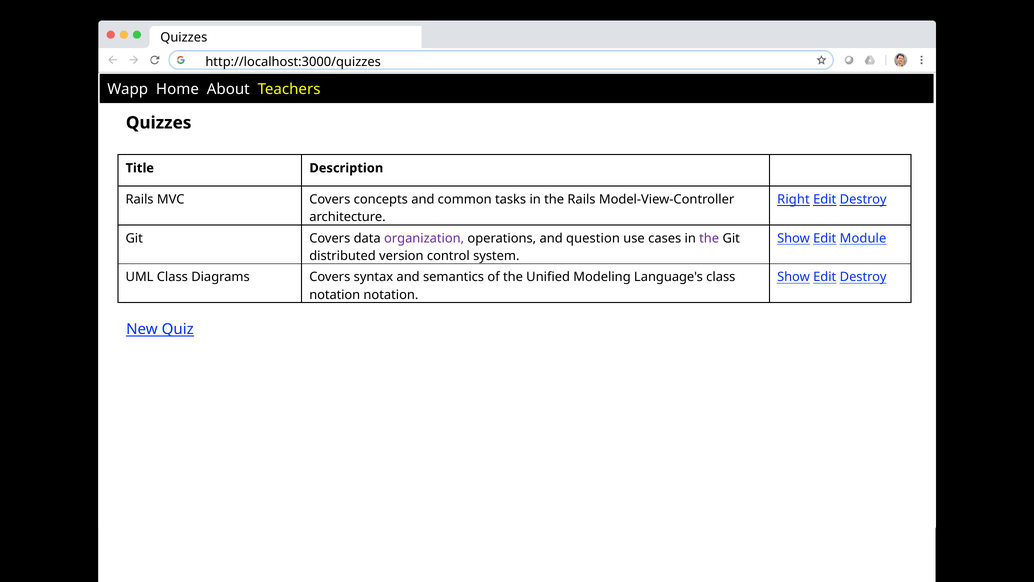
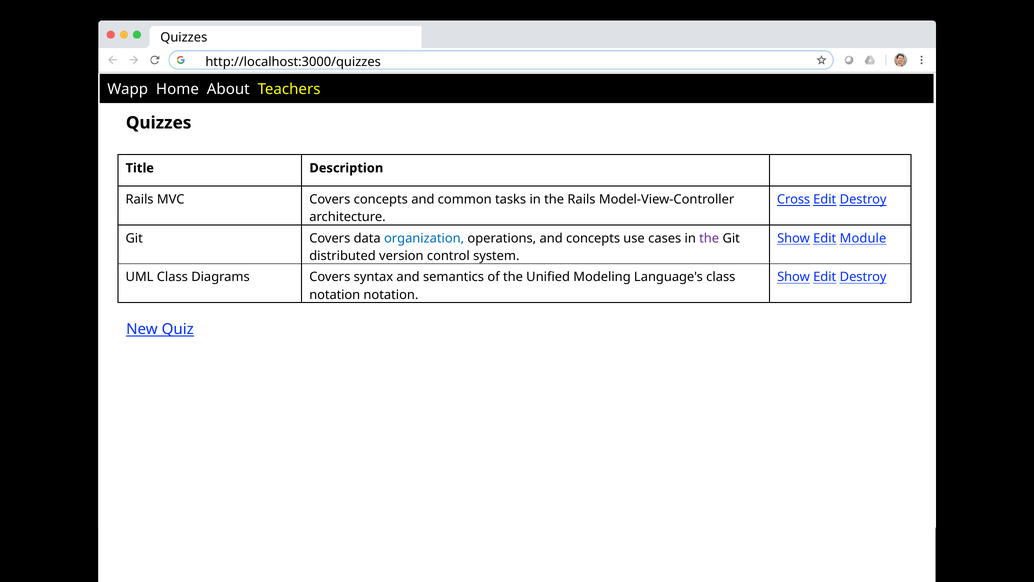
Right: Right -> Cross (794, 199)
organization colour: purple -> blue (424, 238)
and question: question -> concepts (593, 238)
